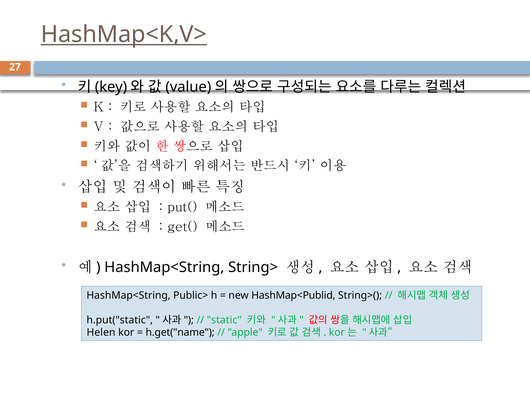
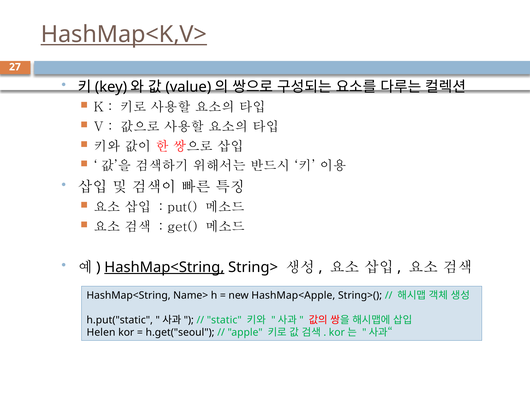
HashMap<String underline: none -> present (164, 268)
Public>: Public> -> Name> (191, 296)
HashMap<Publid: HashMap<Publid -> HashMap<Apple (293, 296)
h.get("name: h.get("name -> h.get("seoul (180, 333)
